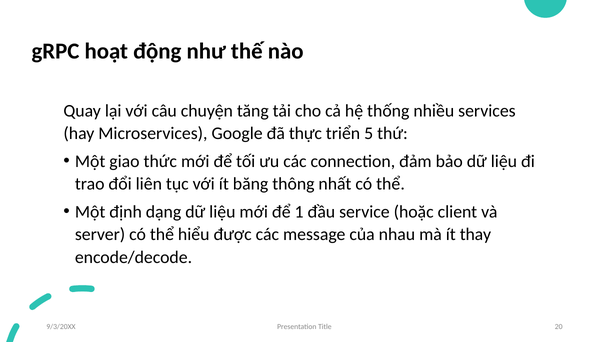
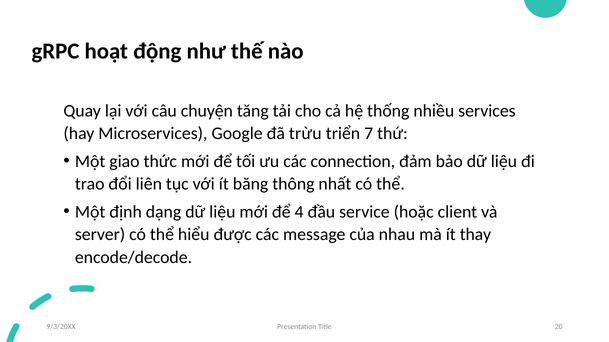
thực: thực -> trừu (305, 134)
5: 5 -> 7 (369, 134)
1: 1 -> 4 (299, 212)
